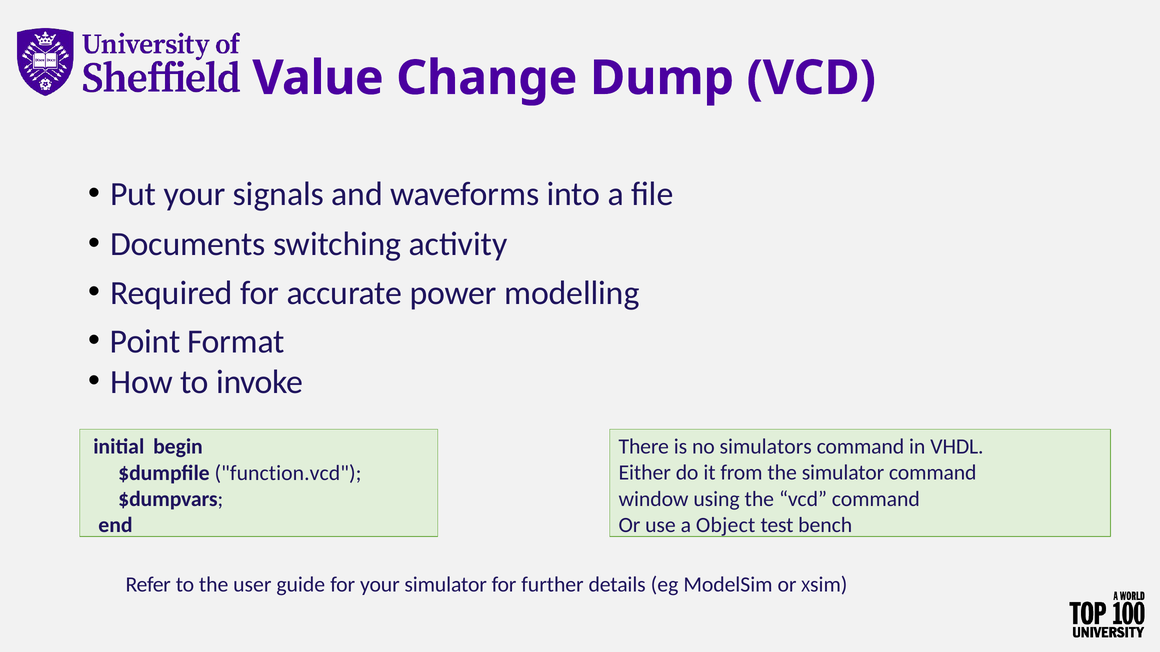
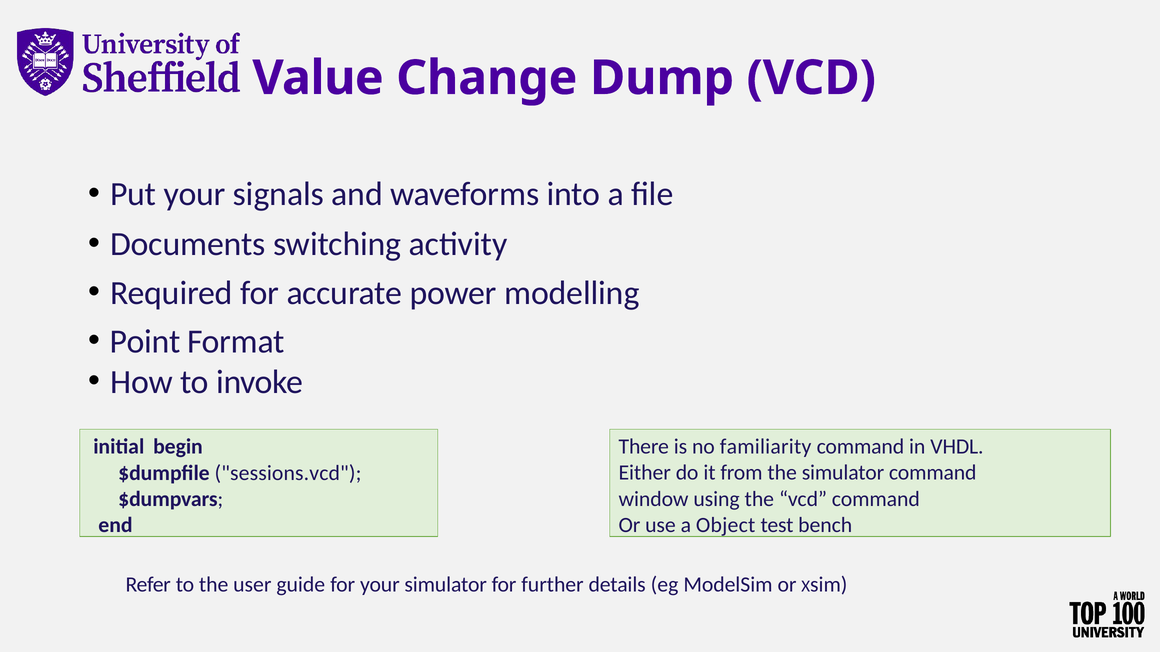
simulators: simulators -> familiarity (766, 447)
function.vcd: function.vcd -> sessions.vcd (288, 473)
